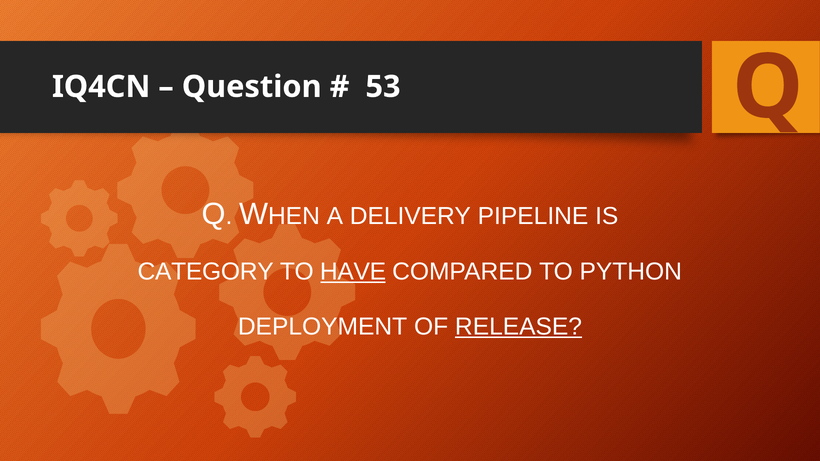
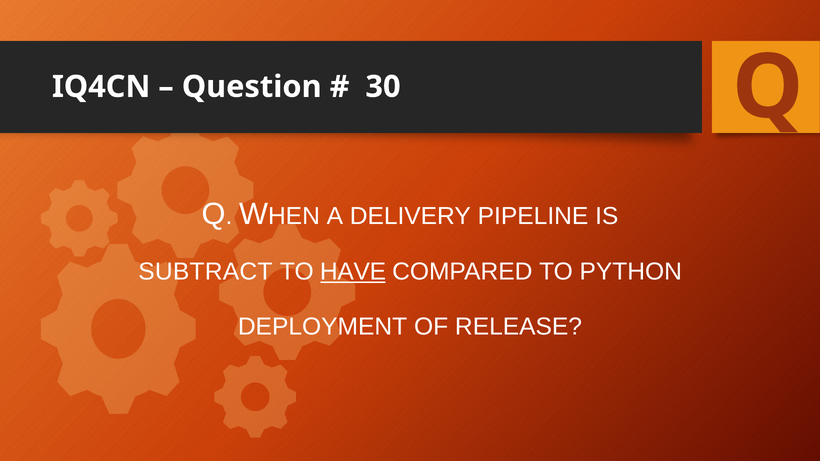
53: 53 -> 30 (383, 87)
CATEGORY: CATEGORY -> SUBTRACT (205, 272)
RELEASE underline: present -> none (519, 327)
